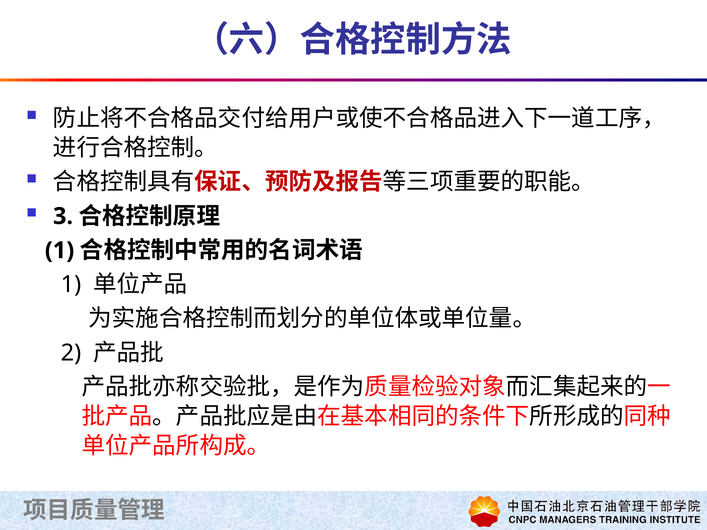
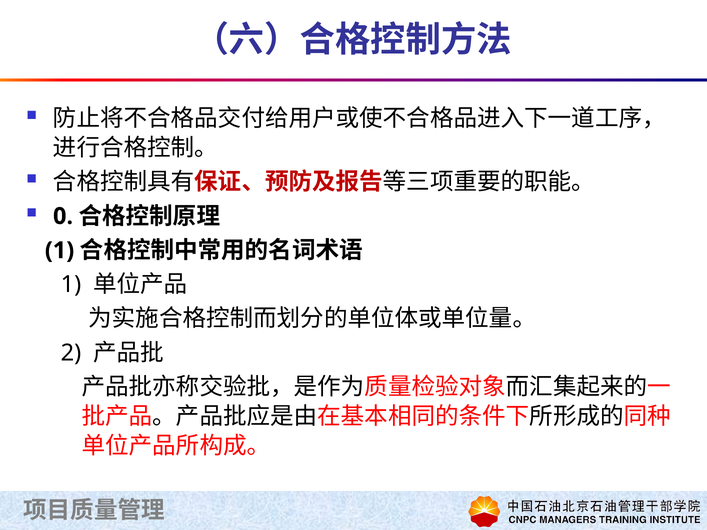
3: 3 -> 0 (63, 216)
